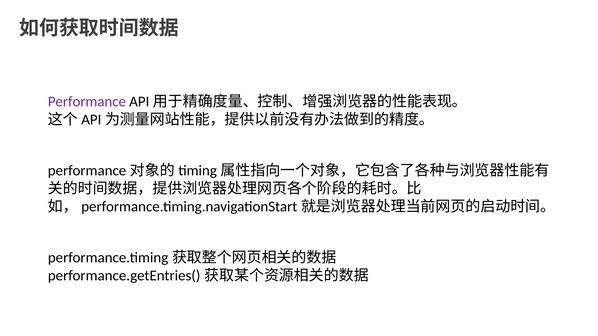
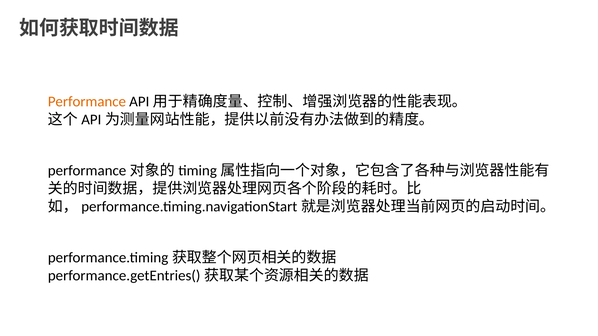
Performance colour: purple -> orange (87, 102)
